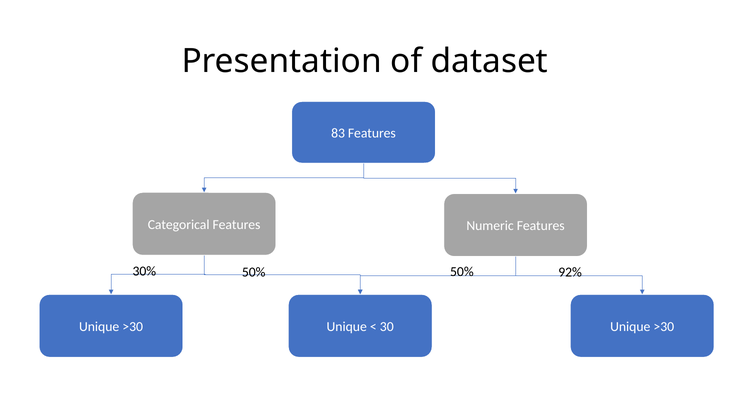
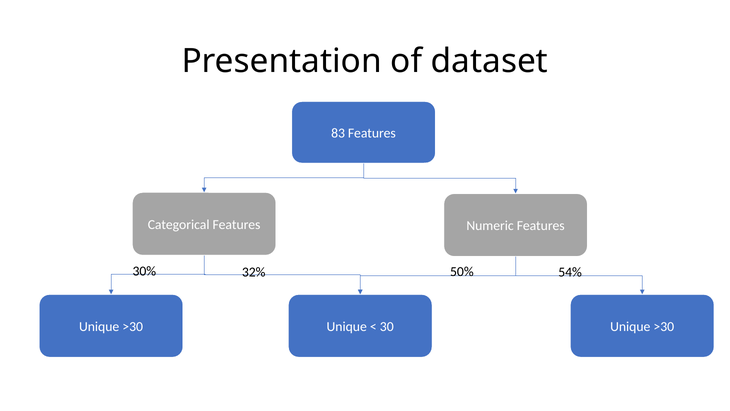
92%: 92% -> 54% (570, 272)
50%: 50% -> 32% (254, 272)
